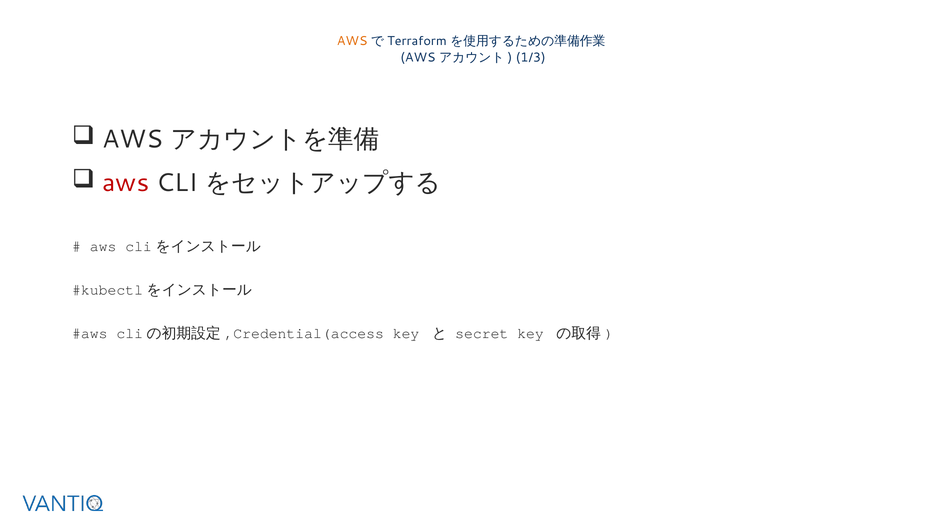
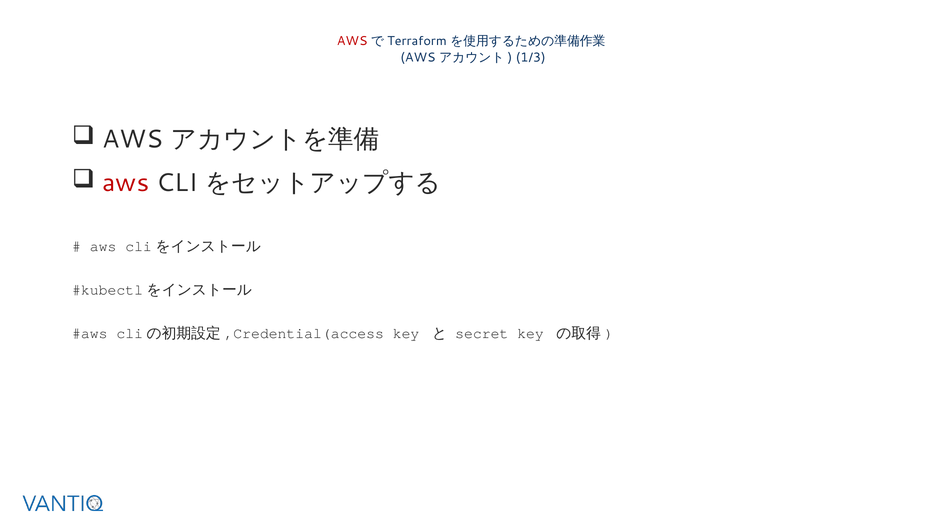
AWS colour: orange -> red (352, 41)
